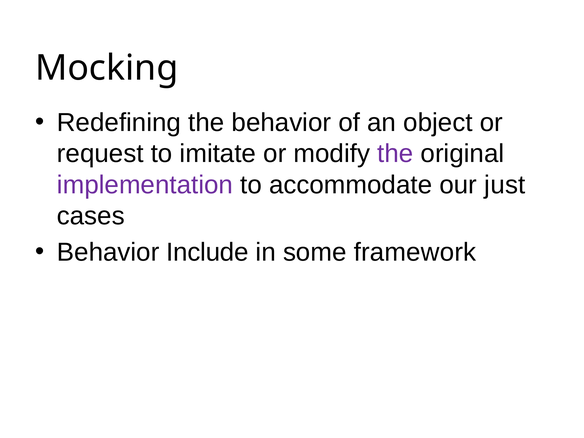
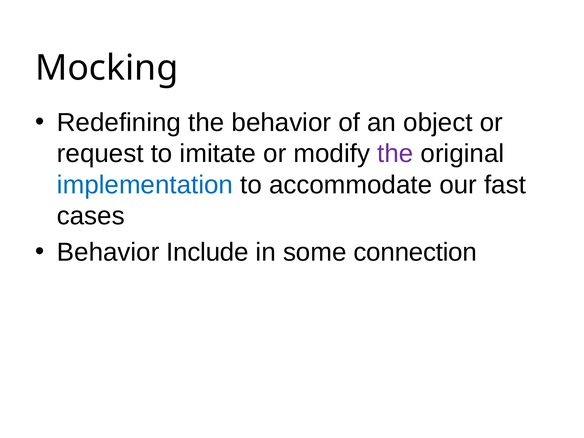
implementation colour: purple -> blue (145, 185)
just: just -> fast (505, 185)
framework: framework -> connection (415, 252)
